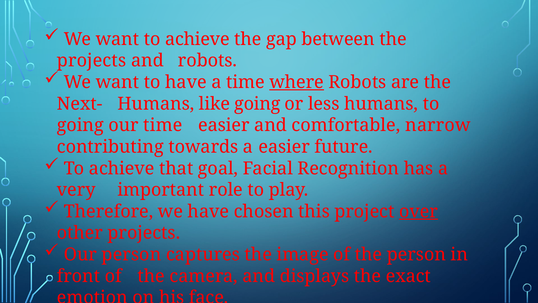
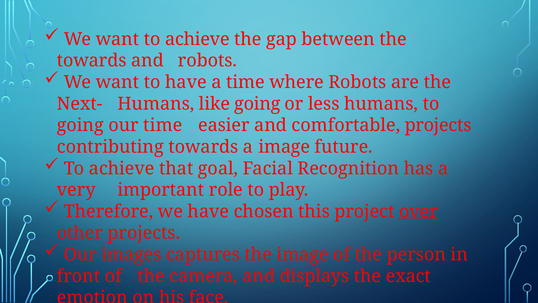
projects: projects -> towards (92, 61)
where underline: present -> none (297, 82)
comfortable narrow: narrow -> projects (438, 125)
a easier: easier -> image (284, 147)
Our person: person -> images (132, 254)
